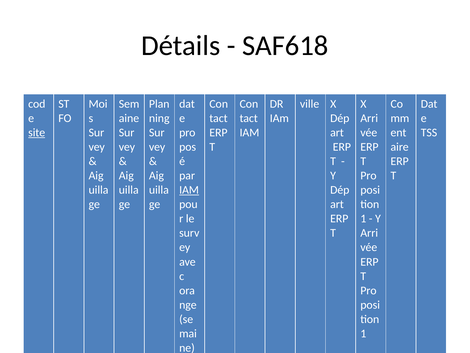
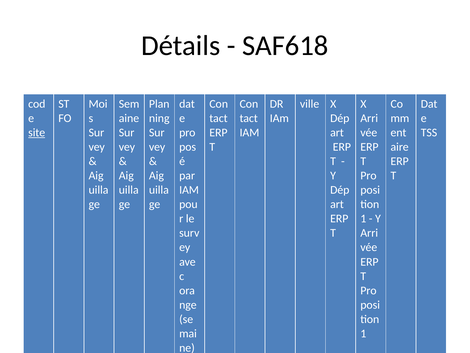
IAM underline: present -> none (189, 190)
